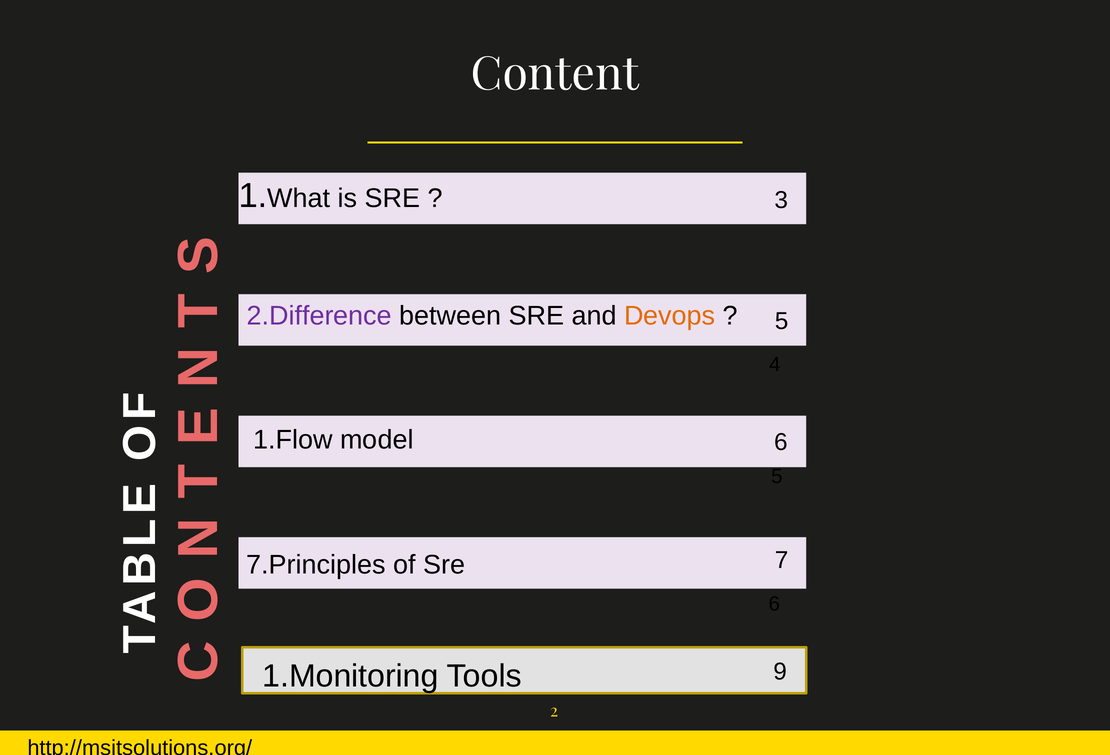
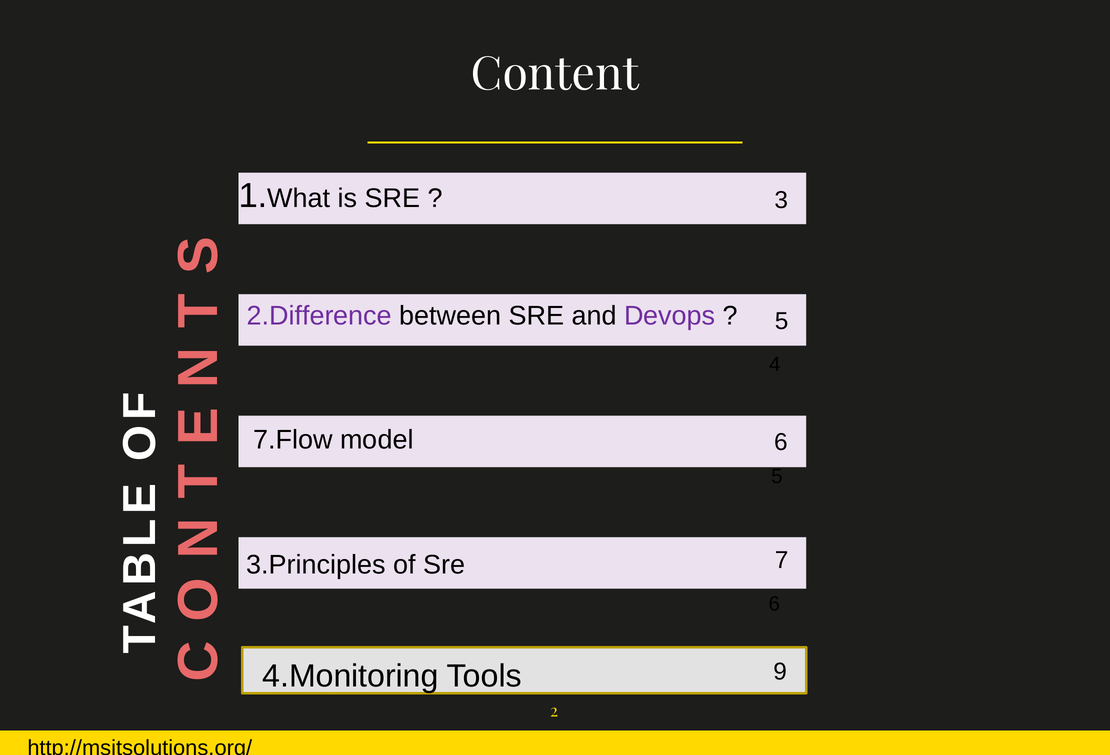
Devops colour: orange -> purple (670, 316)
1.Flow: 1.Flow -> 7.Flow (293, 440)
7.Principles: 7.Principles -> 3.Principles (316, 565)
1.Monitoring: 1.Monitoring -> 4.Monitoring (350, 676)
